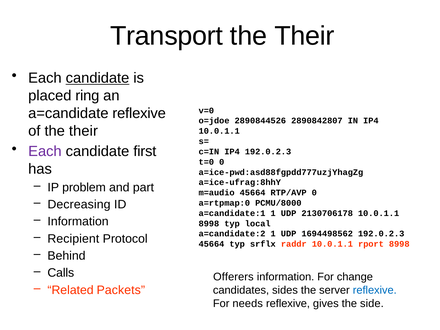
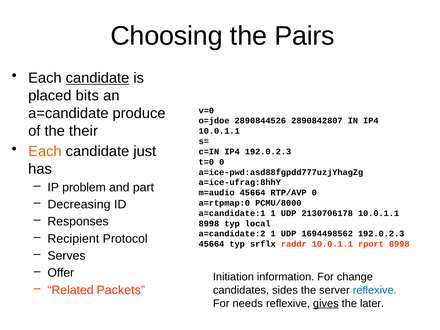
Transport: Transport -> Choosing (167, 36)
Their: Their -> Pairs (304, 36)
ring: ring -> bits (87, 96)
a=candidate reflexive: reflexive -> produce (139, 113)
Each colour: purple -> orange (45, 151)
first: first -> just (145, 151)
Information: Information -> Responses (78, 222)
Behind: Behind -> Serves (67, 256)
Calls: Calls -> Offer (61, 273)
Offerers: Offerers -> Initiation (233, 277)
gives underline: none -> present (326, 303)
side: side -> later (372, 303)
